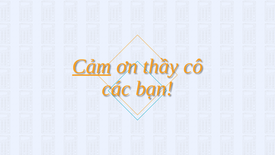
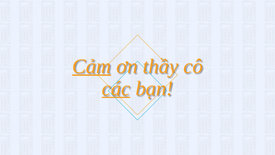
các underline: none -> present (116, 88)
